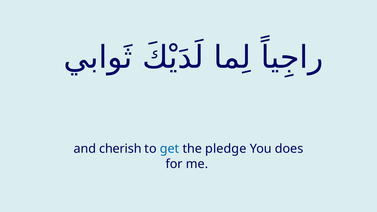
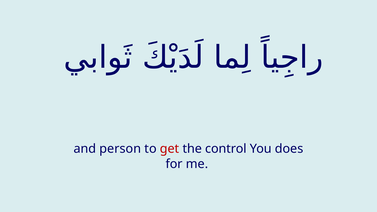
cherish: cherish -> person (120, 149)
get colour: blue -> red (170, 149)
pledge: pledge -> control (226, 149)
